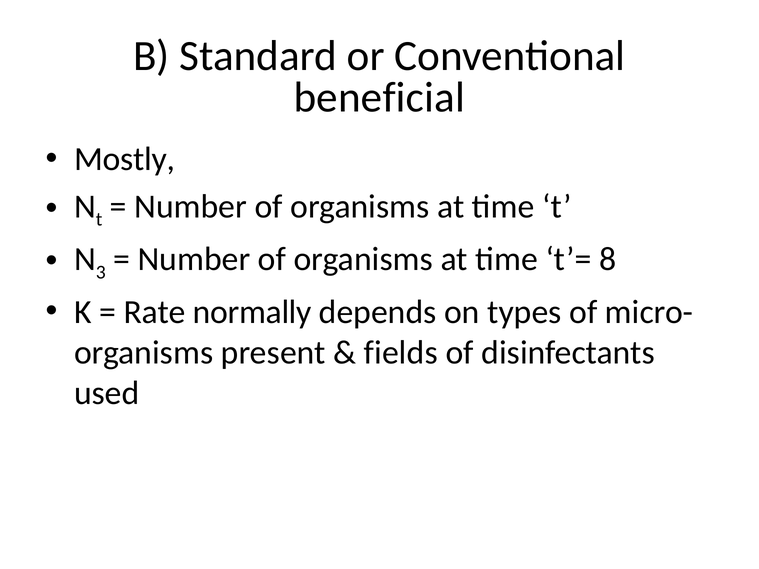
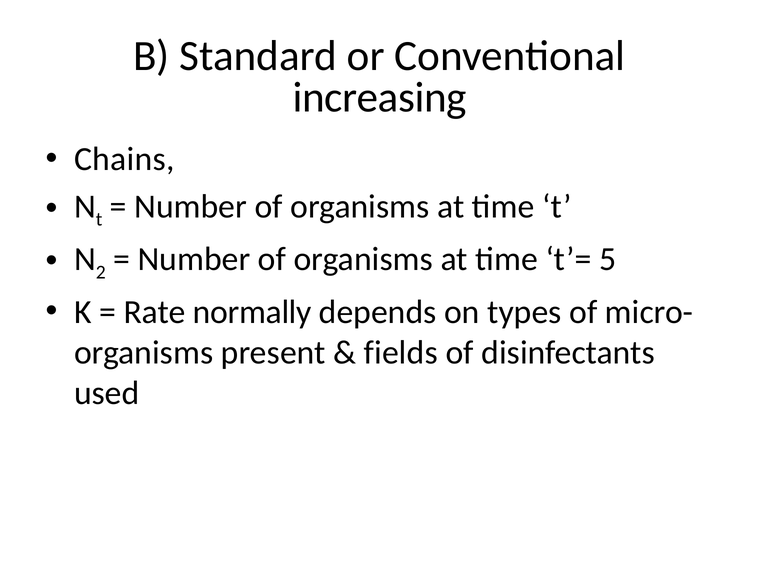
beneficial: beneficial -> increasing (380, 97)
Mostly: Mostly -> Chains (124, 159)
3: 3 -> 2 (101, 272)
8: 8 -> 5 (608, 259)
